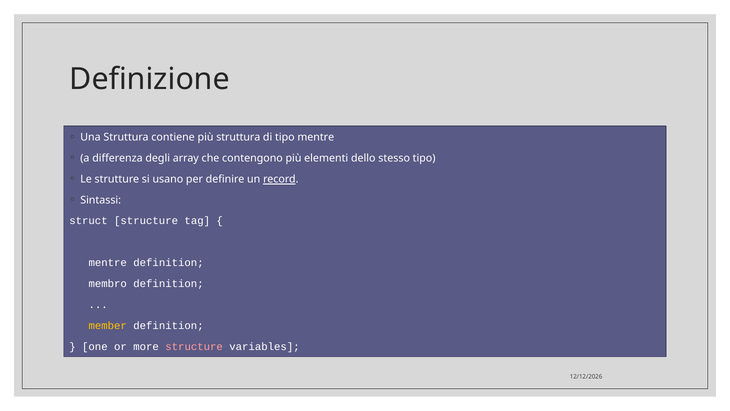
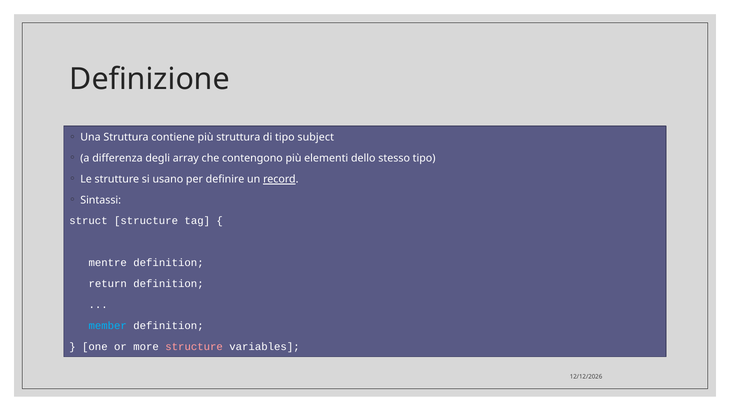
tipo mentre: mentre -> subject (316, 137)
membro: membro -> return (108, 283)
member colour: yellow -> light blue (108, 325)
